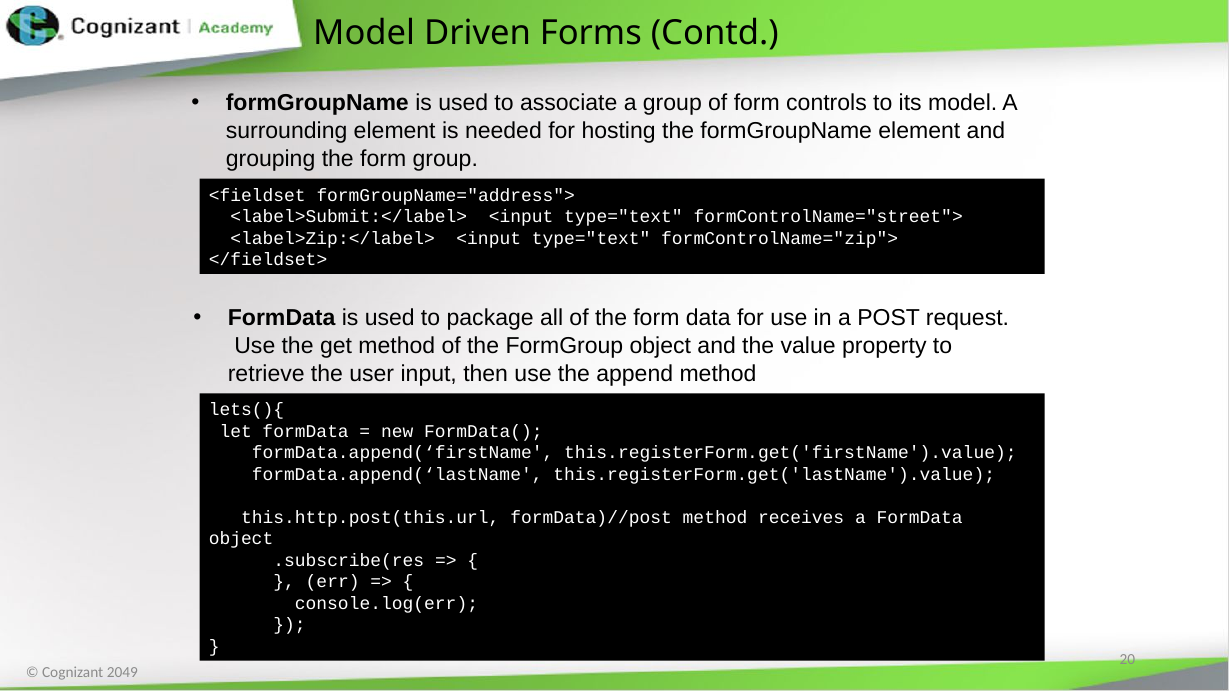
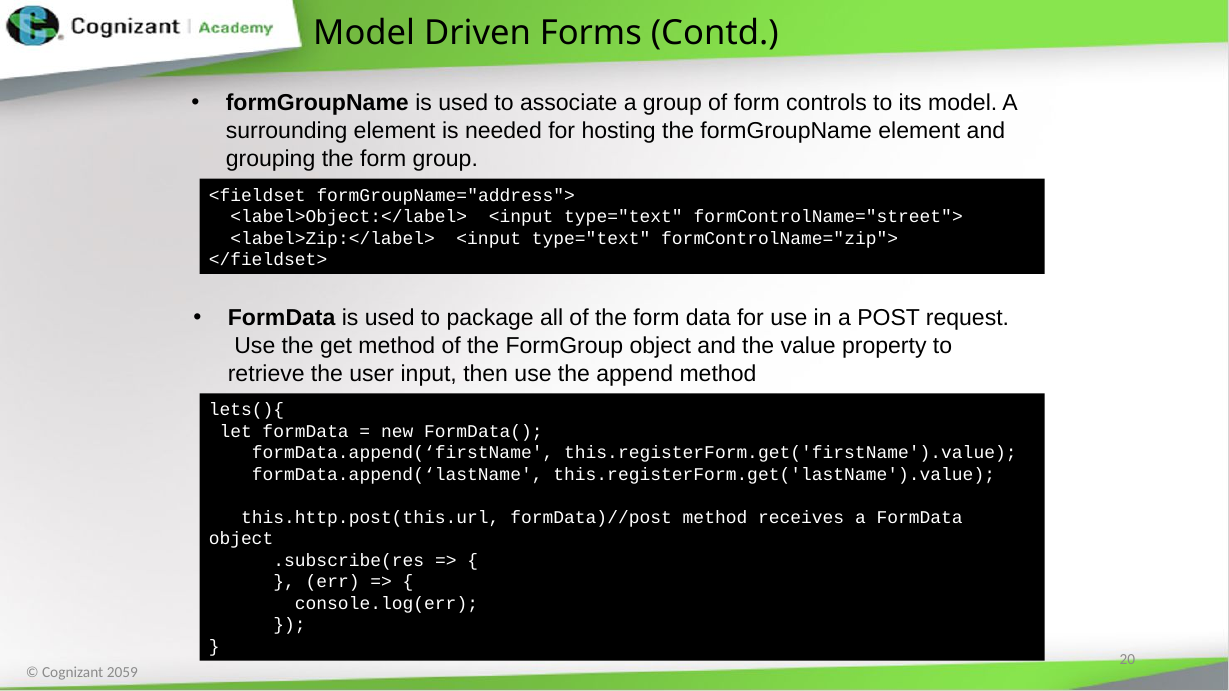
<label>Submit:</label>: <label>Submit:</label> -> <label>Object:</label> (349, 217)
2049: 2049 -> 2059 (122, 673)
